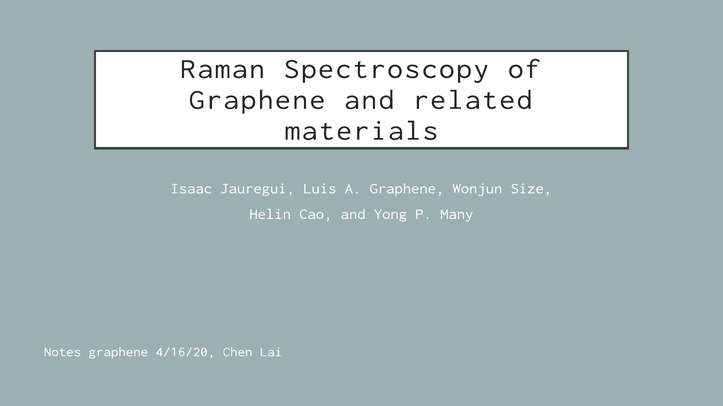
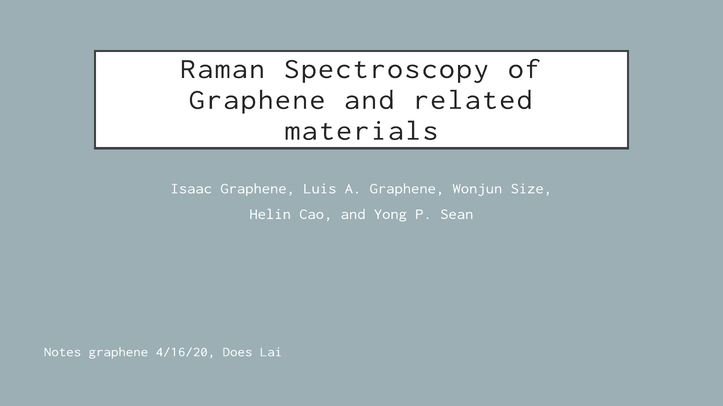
Isaac Jauregui: Jauregui -> Graphene (258, 189)
Many: Many -> Sean (457, 214)
Chen: Chen -> Does (238, 352)
